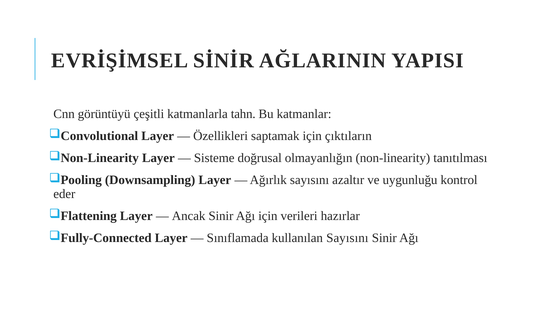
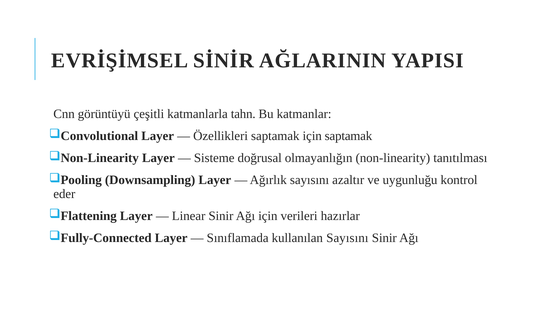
için çıktıların: çıktıların -> saptamak (348, 136)
Ancak: Ancak -> Linear (189, 216)
